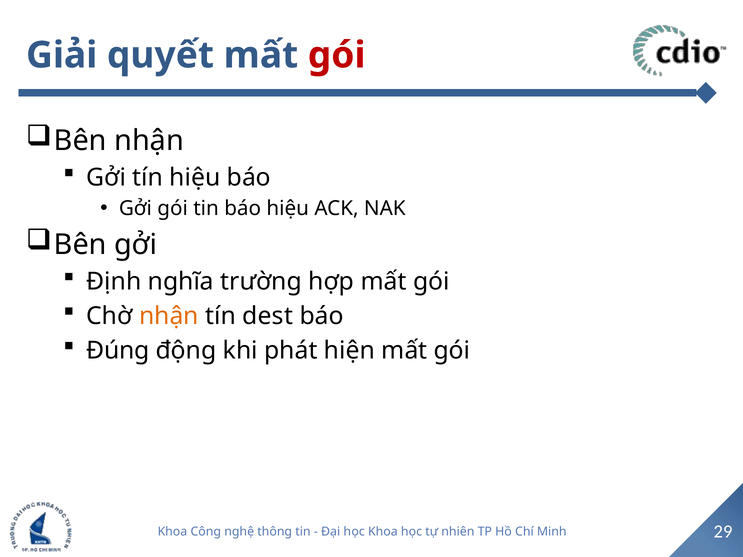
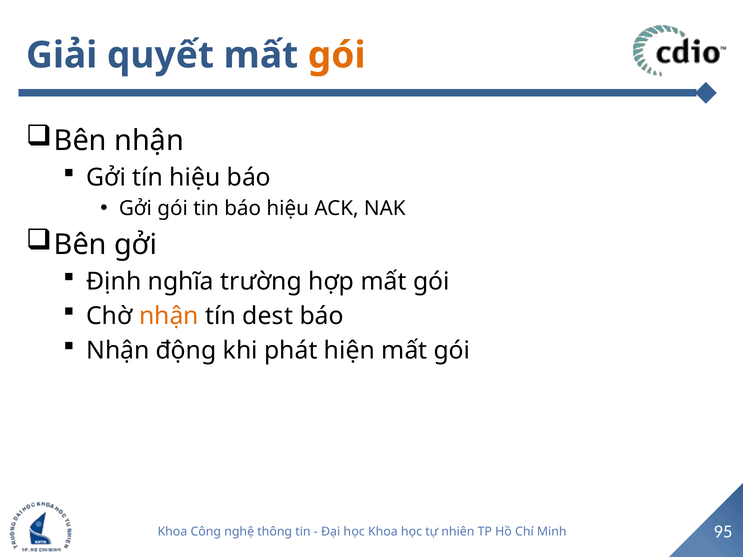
gói colour: red -> orange (337, 55)
Đúng: Đúng -> Nhận (118, 351)
29: 29 -> 95 (723, 532)
